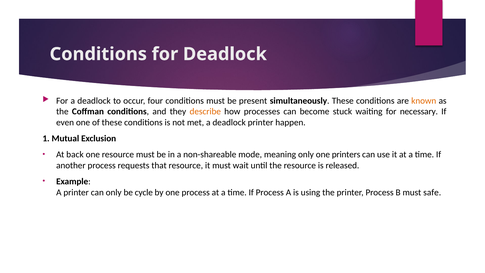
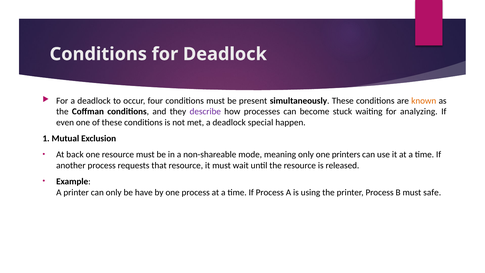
describe colour: orange -> purple (205, 112)
necessary: necessary -> analyzing (419, 112)
deadlock printer: printer -> special (261, 122)
cycle: cycle -> have (144, 192)
